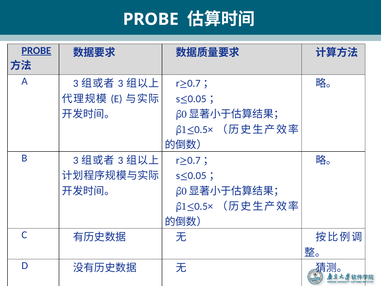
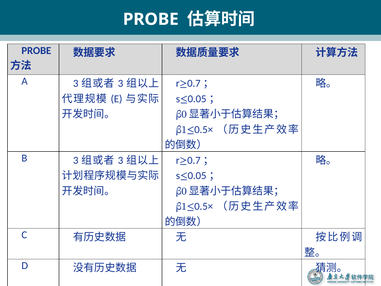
PROBE underline: present -> none (36, 50)
